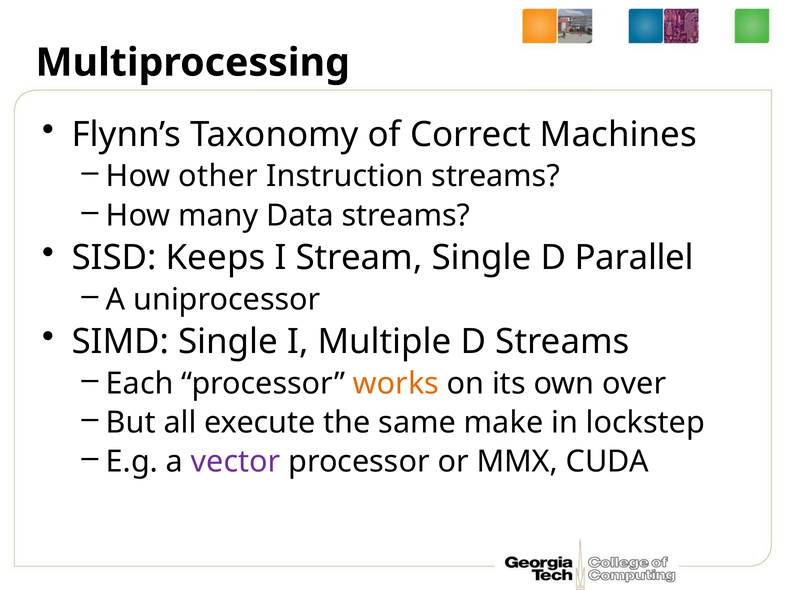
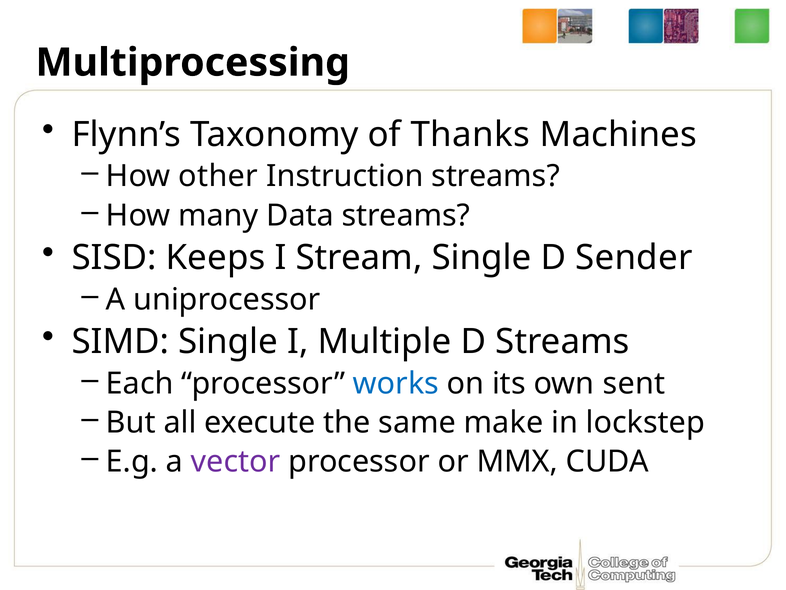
Correct: Correct -> Thanks (470, 135)
Parallel: Parallel -> Sender (634, 258)
works colour: orange -> blue (396, 383)
over: over -> sent (634, 383)
